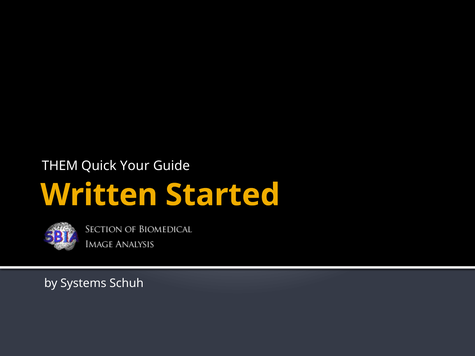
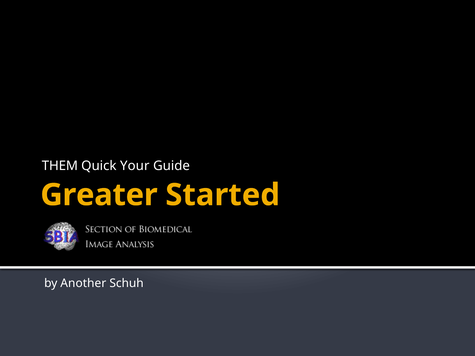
Written: Written -> Greater (99, 195)
Systems: Systems -> Another (83, 283)
